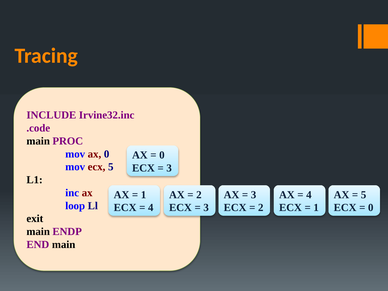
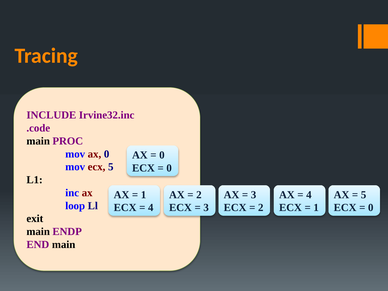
3: 3 -> 0 (169, 168)
